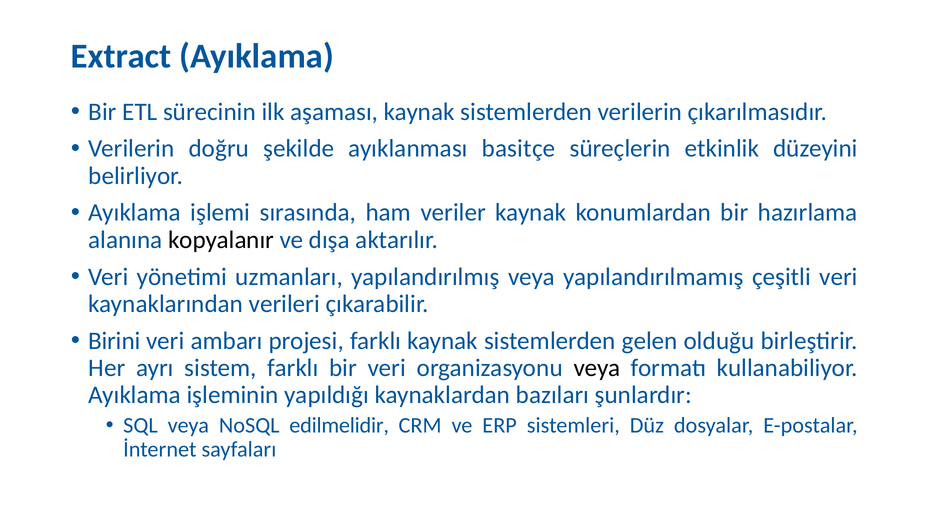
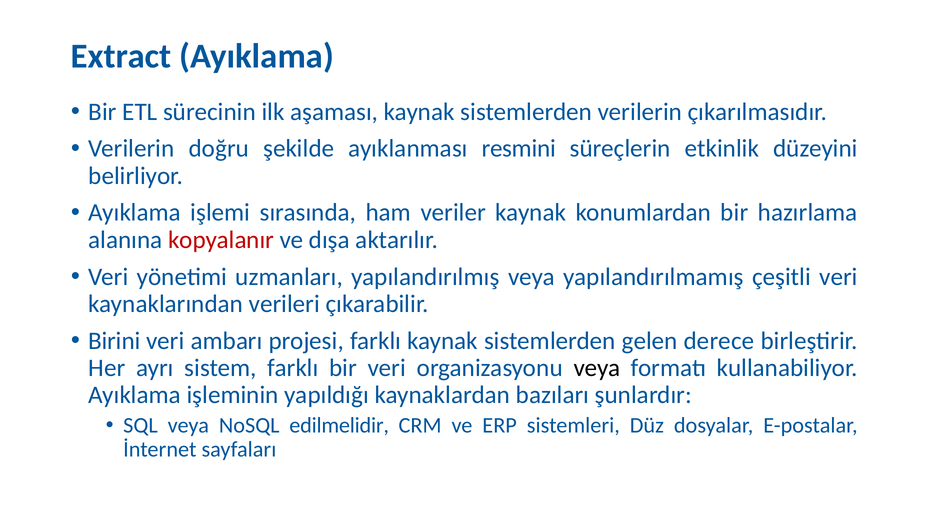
basitçe: basitçe -> resmini (519, 149)
kopyalanır colour: black -> red (221, 240)
olduğu: olduğu -> derece (719, 341)
